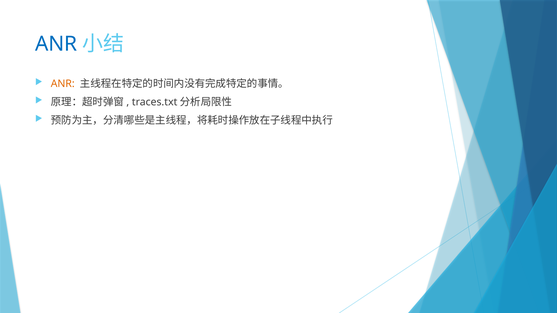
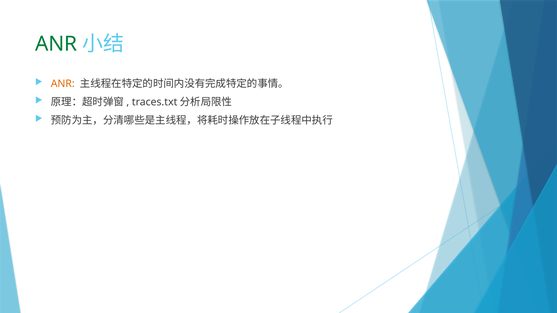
ANR colour: blue -> green (56, 44)
